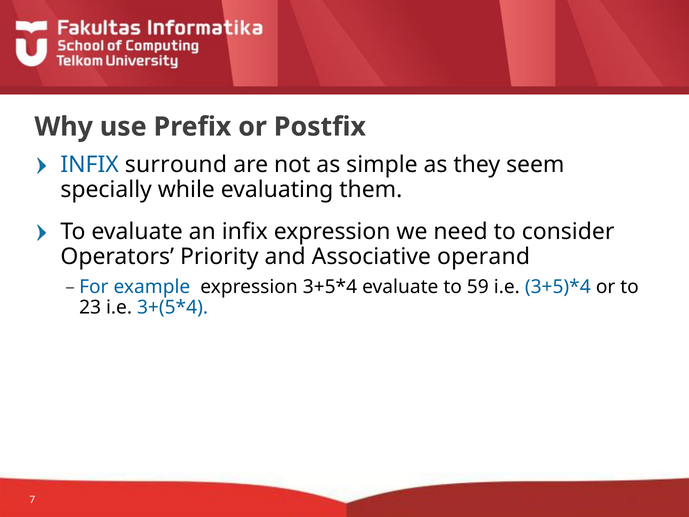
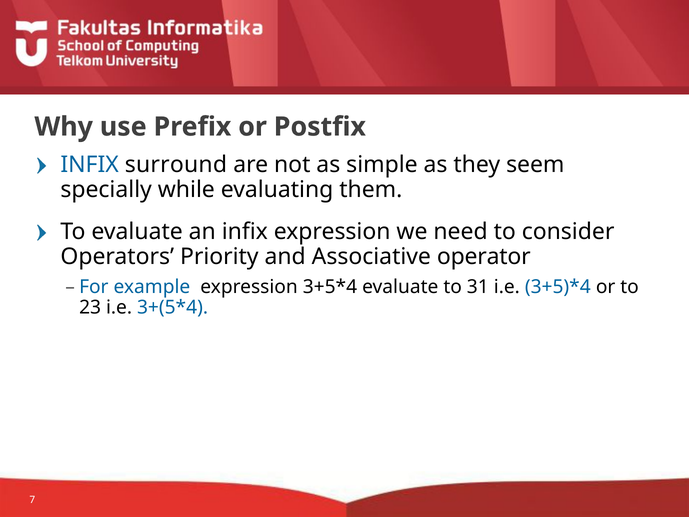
operand: operand -> operator (484, 256)
59: 59 -> 31 (478, 287)
